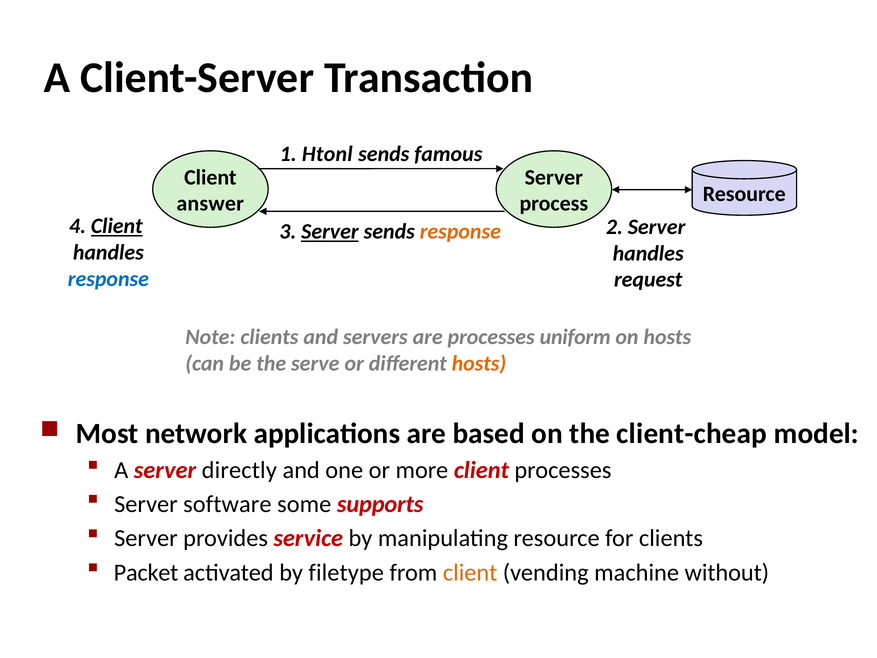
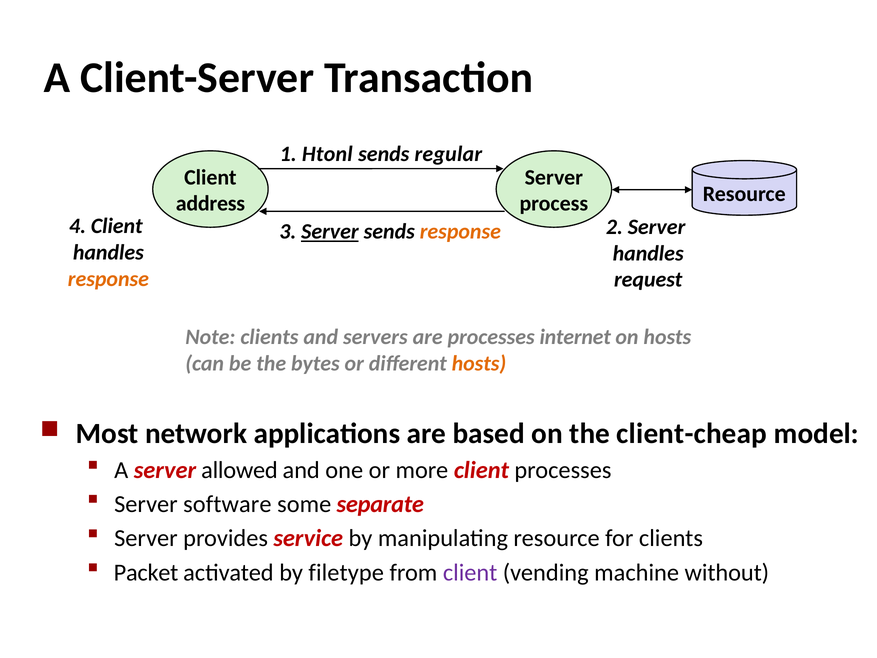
famous: famous -> regular (448, 154)
answer: answer -> address (210, 204)
Client underline: present -> none (117, 226)
response colour: blue -> orange (108, 279)
uniform: uniform -> internet (575, 337)
serve: serve -> bytes (315, 363)
directly: directly -> allowed (239, 470)
supports: supports -> separate (380, 504)
client colour: orange -> purple (470, 572)
